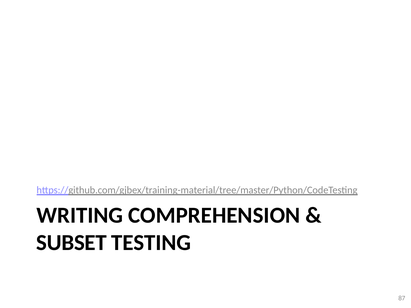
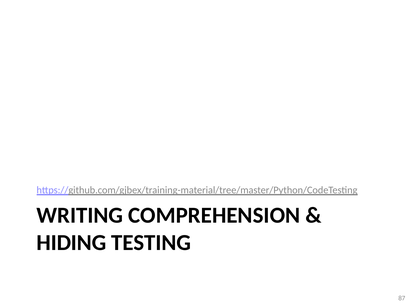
SUBSET: SUBSET -> HIDING (71, 243)
